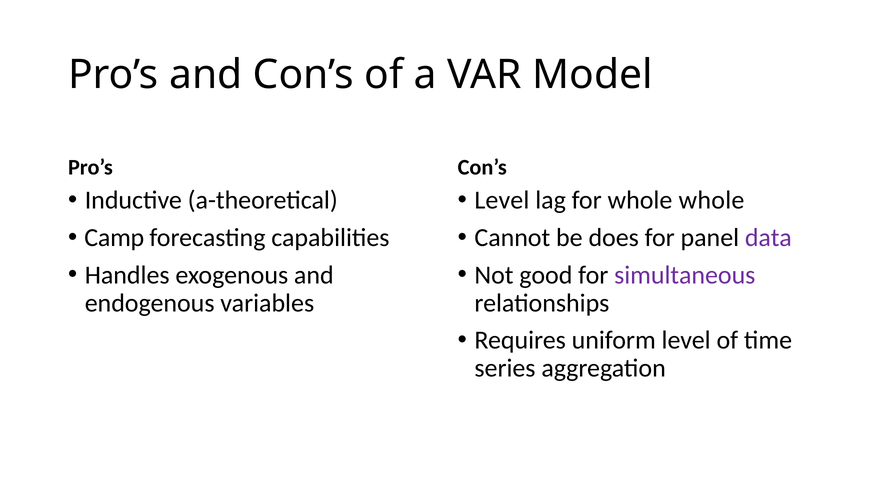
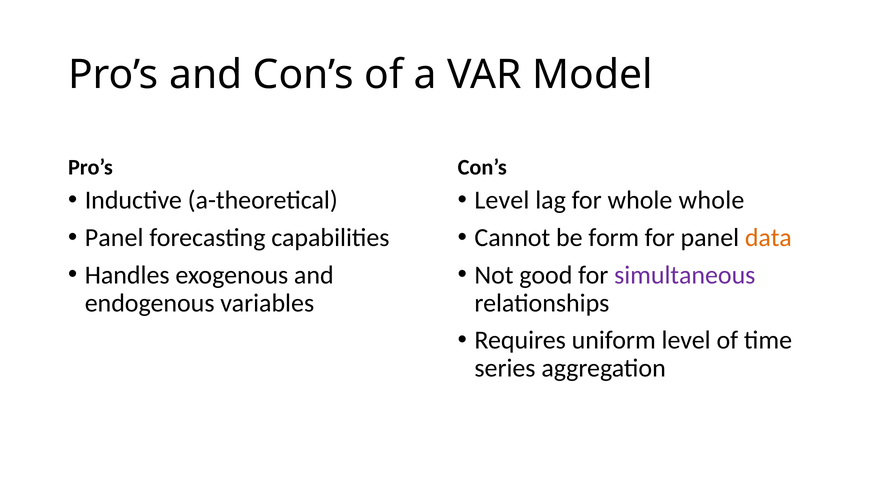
Camp: Camp -> Panel (114, 238)
does: does -> form (614, 238)
data colour: purple -> orange (768, 238)
